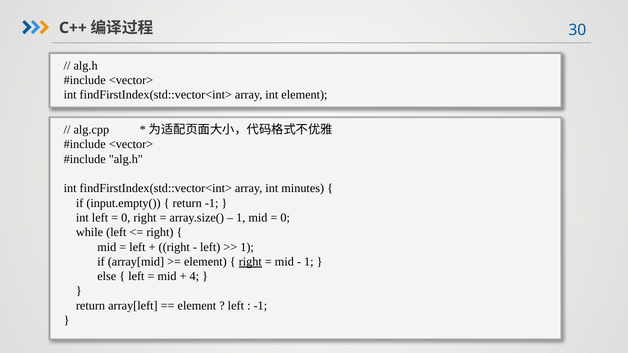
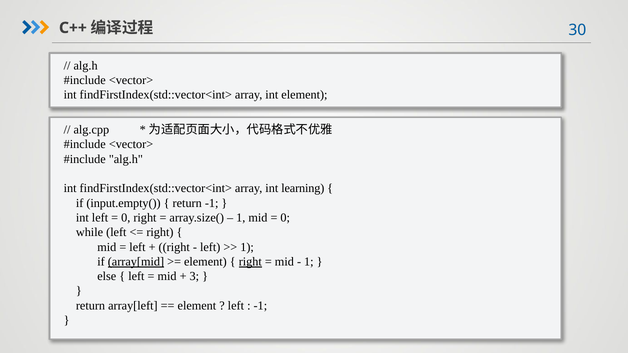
minutes: minutes -> learning (303, 189)
array[mid underline: none -> present (136, 262)
4: 4 -> 3 (194, 277)
